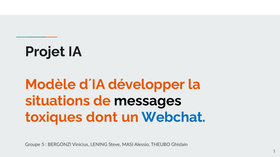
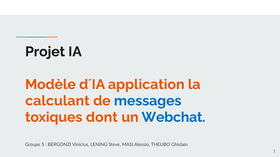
développer: développer -> application (146, 85)
situations: situations -> calculant (57, 101)
messages colour: black -> blue (148, 101)
